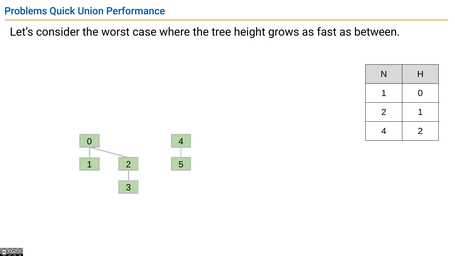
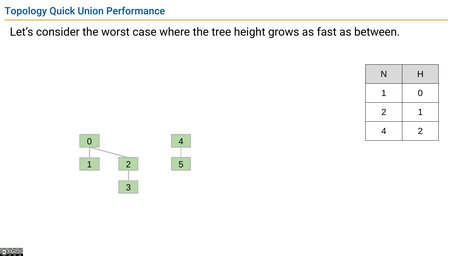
Problems: Problems -> Topology (26, 11)
